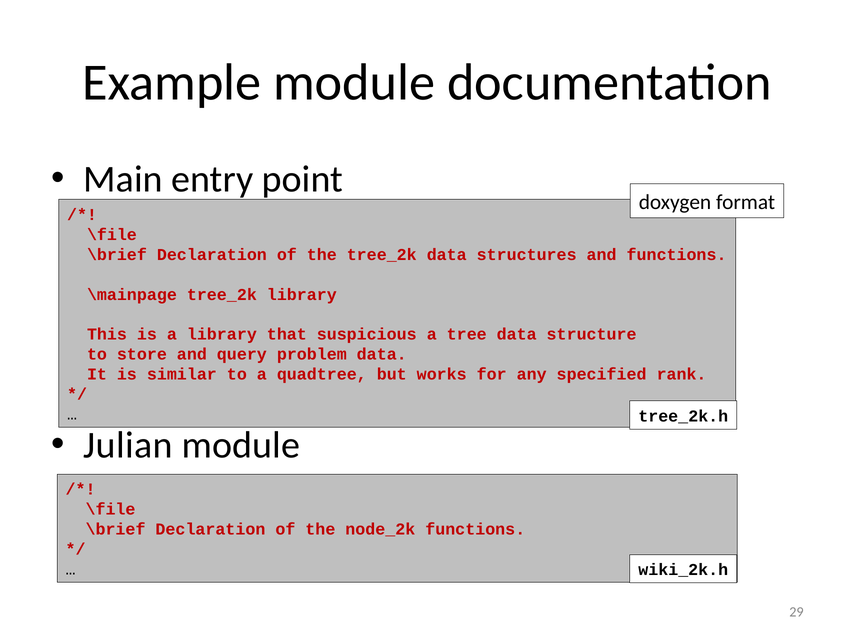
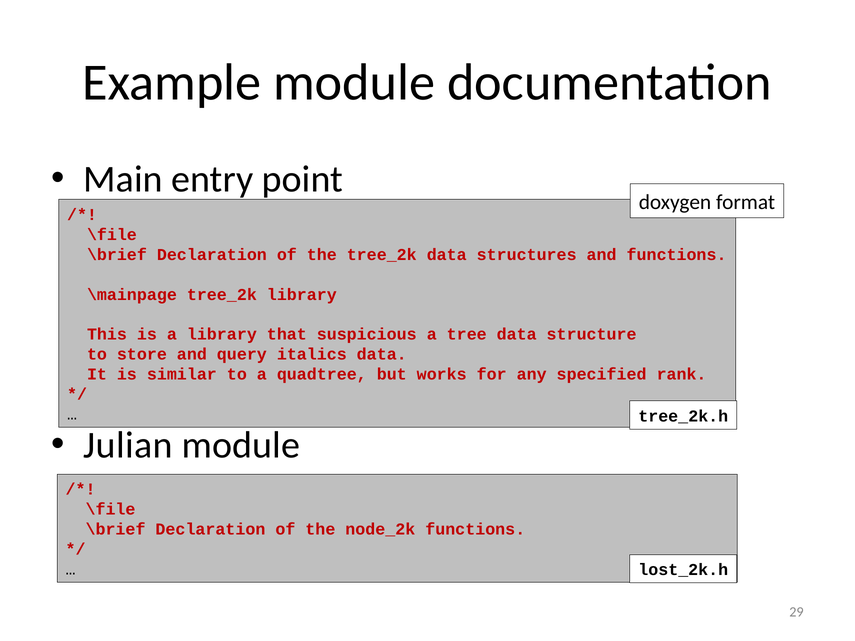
problem: problem -> italics (312, 355)
wiki_2k.h: wiki_2k.h -> lost_2k.h (683, 570)
